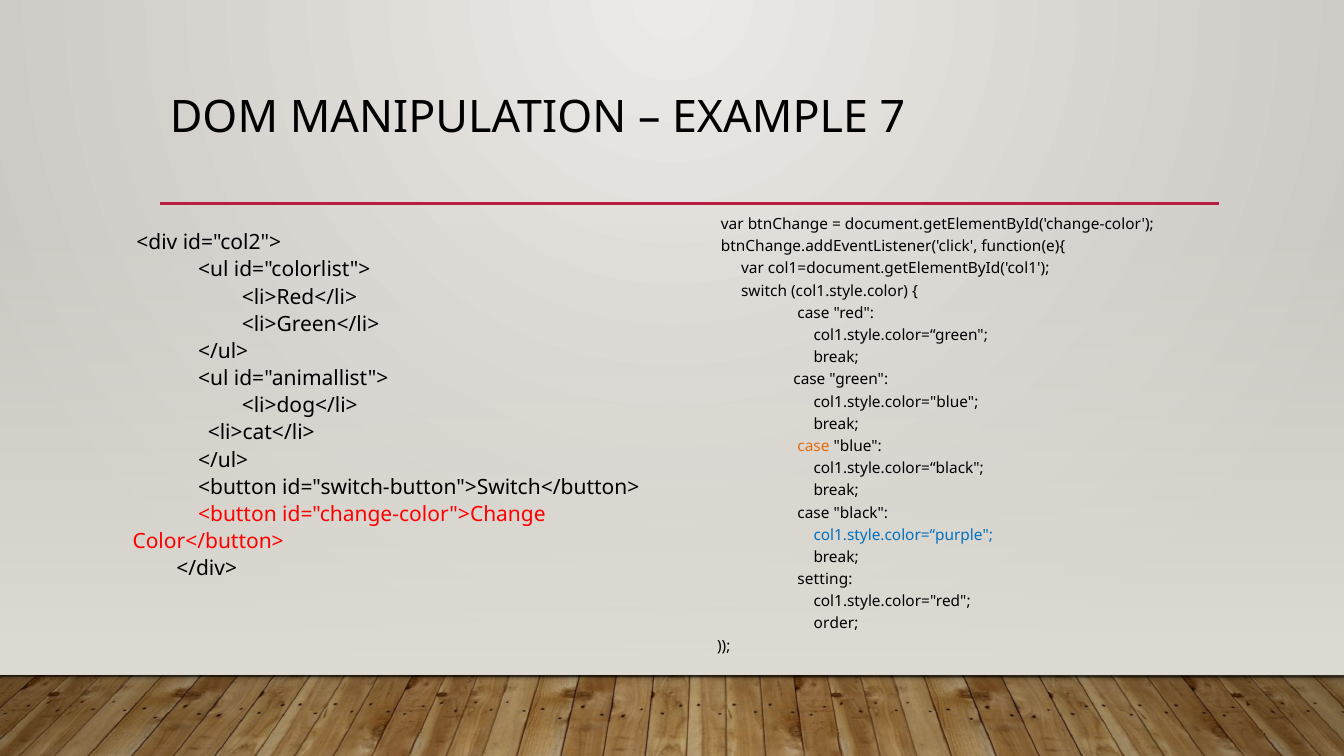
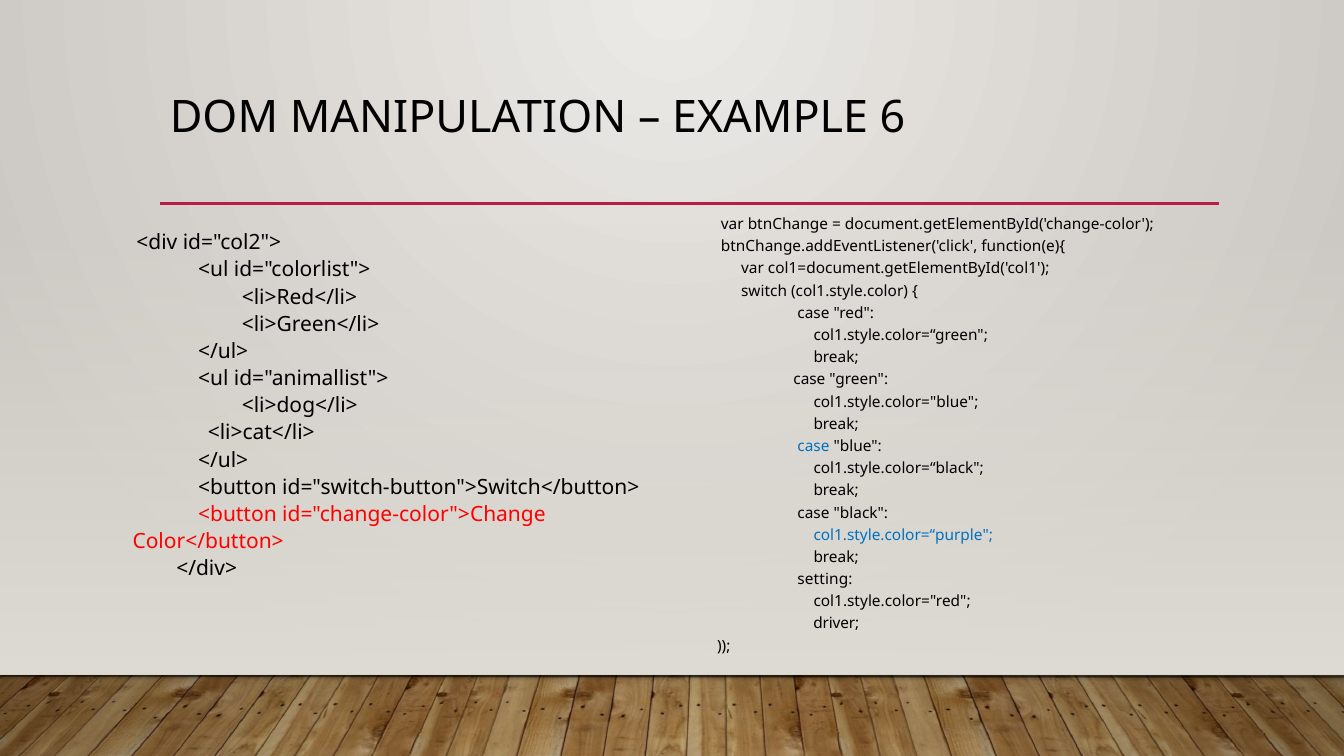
7: 7 -> 6 (892, 118)
case colour: orange -> blue (813, 446)
order: order -> driver (836, 624)
